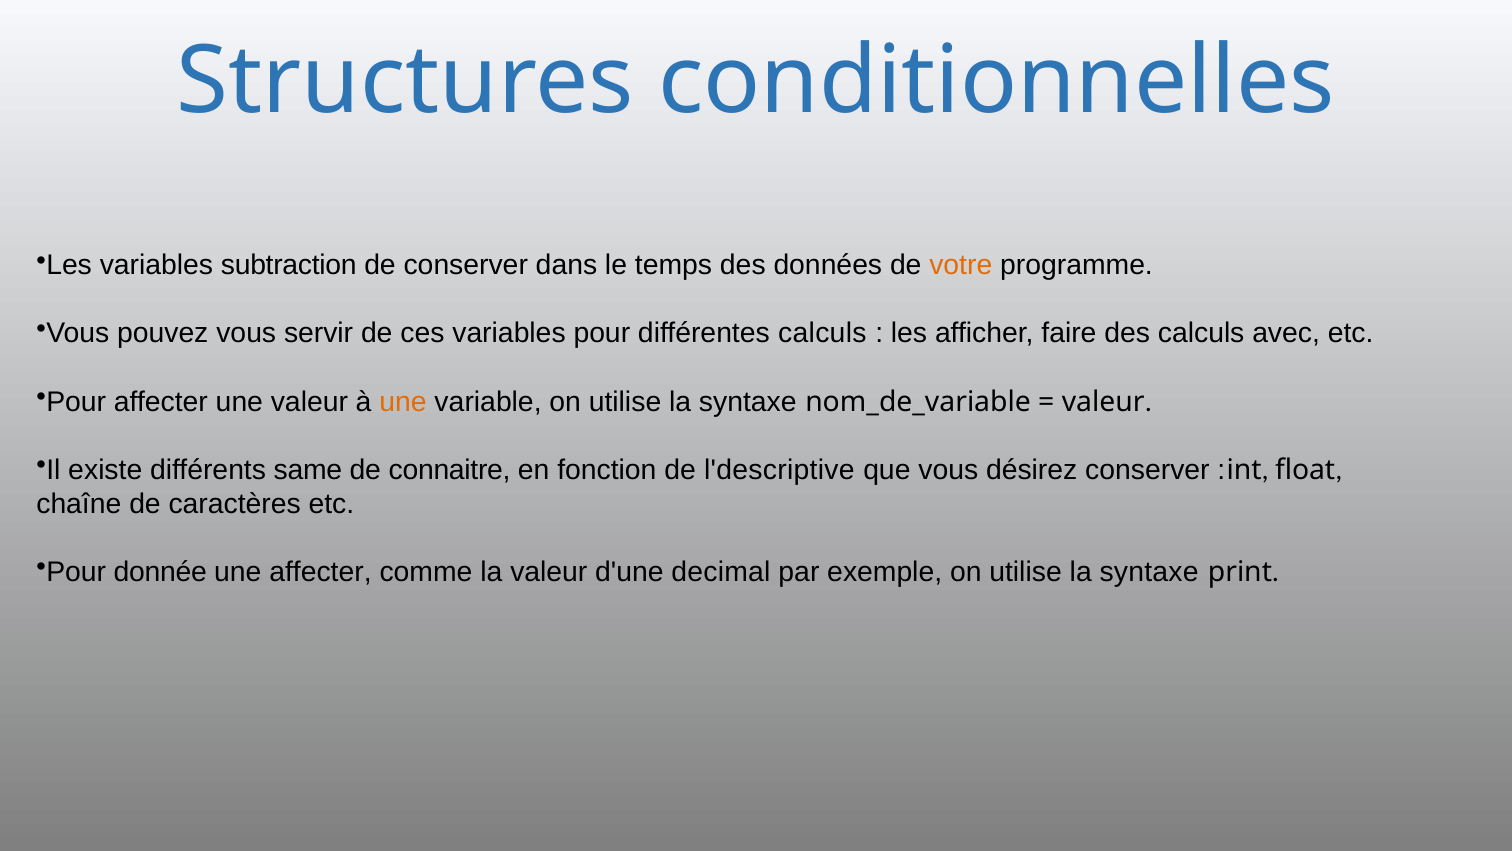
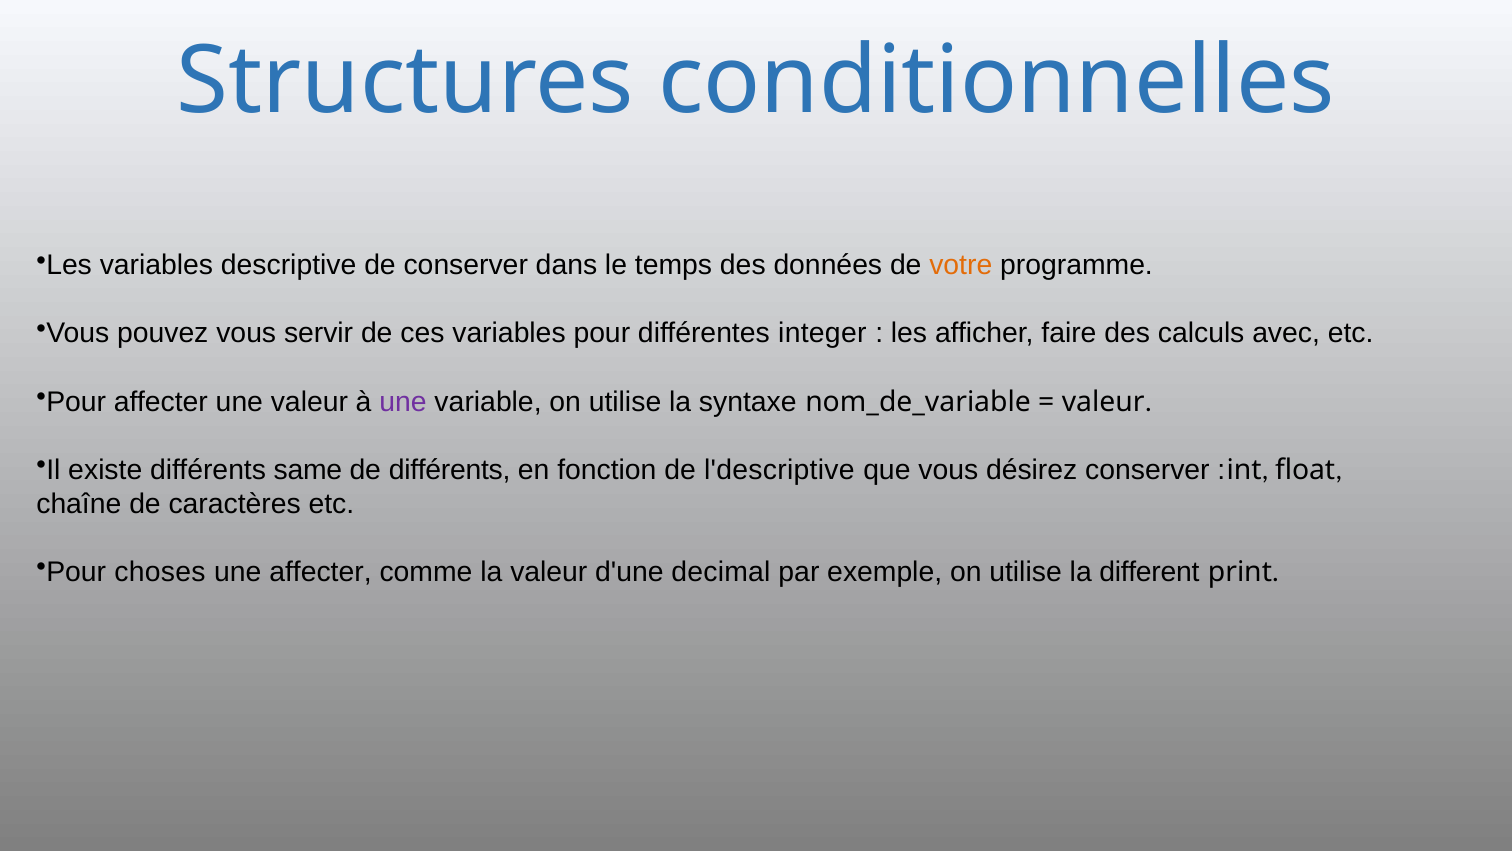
subtraction: subtraction -> descriptive (289, 265)
différentes calculs: calculs -> integer (822, 333)
une colour: orange -> purple (403, 401)
de connaitre: connaitre -> différents (450, 469)
donnée: donnée -> choses (160, 572)
syntaxe: syntaxe -> different (1149, 572)
